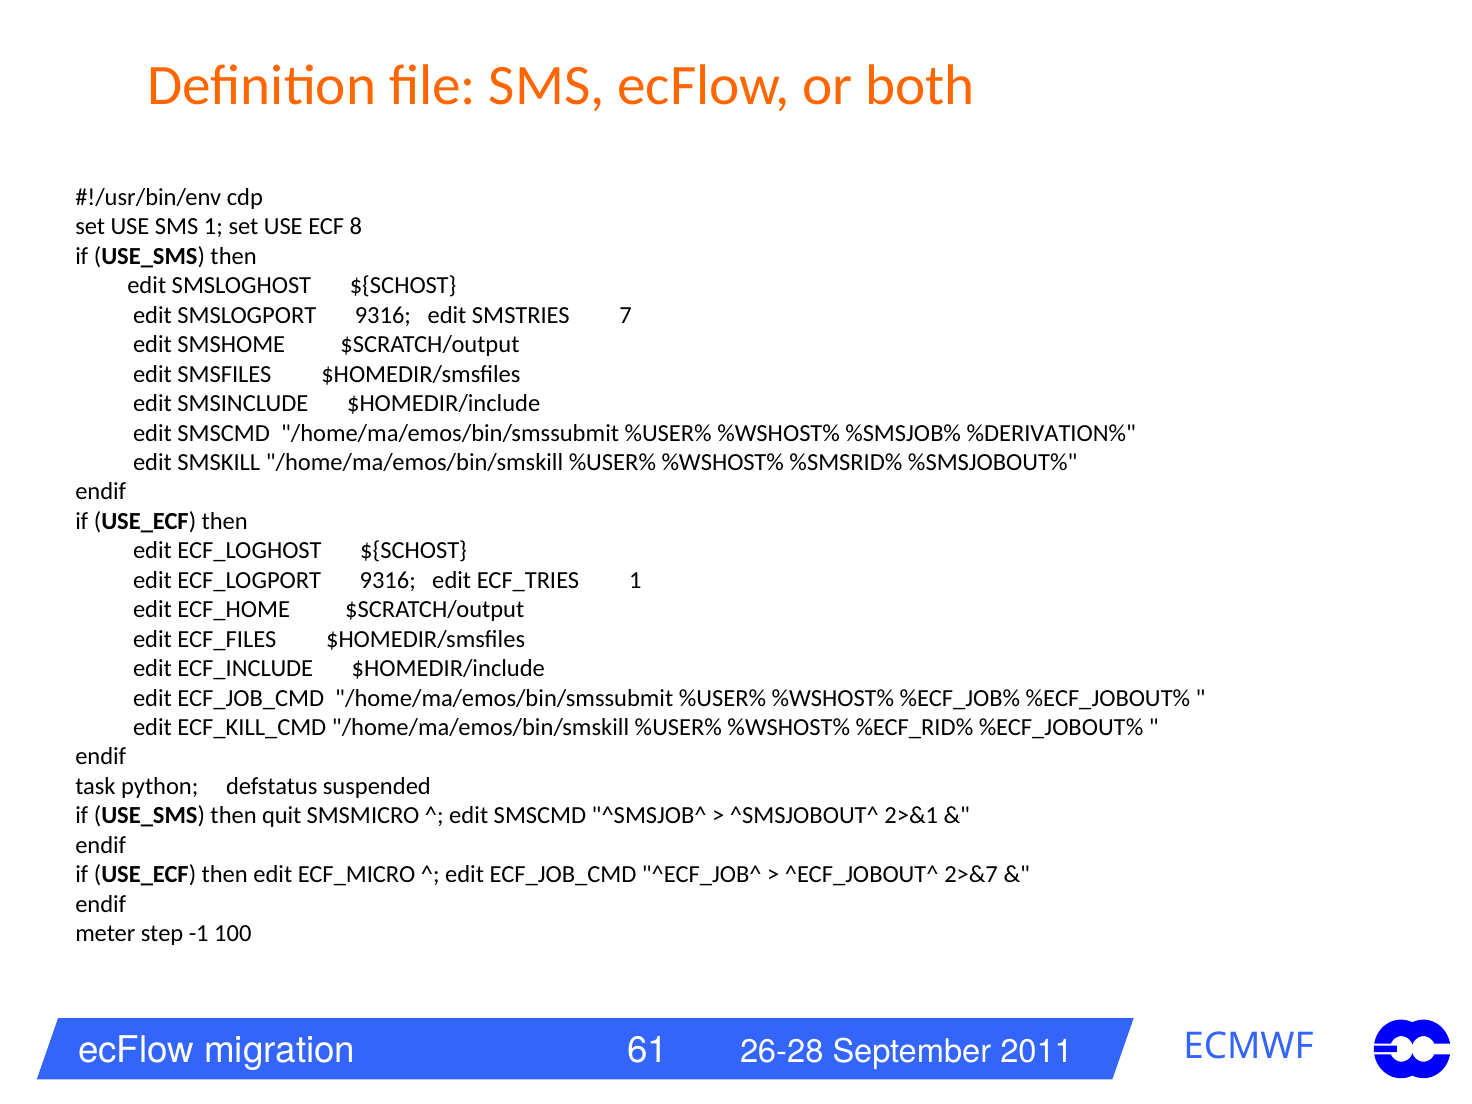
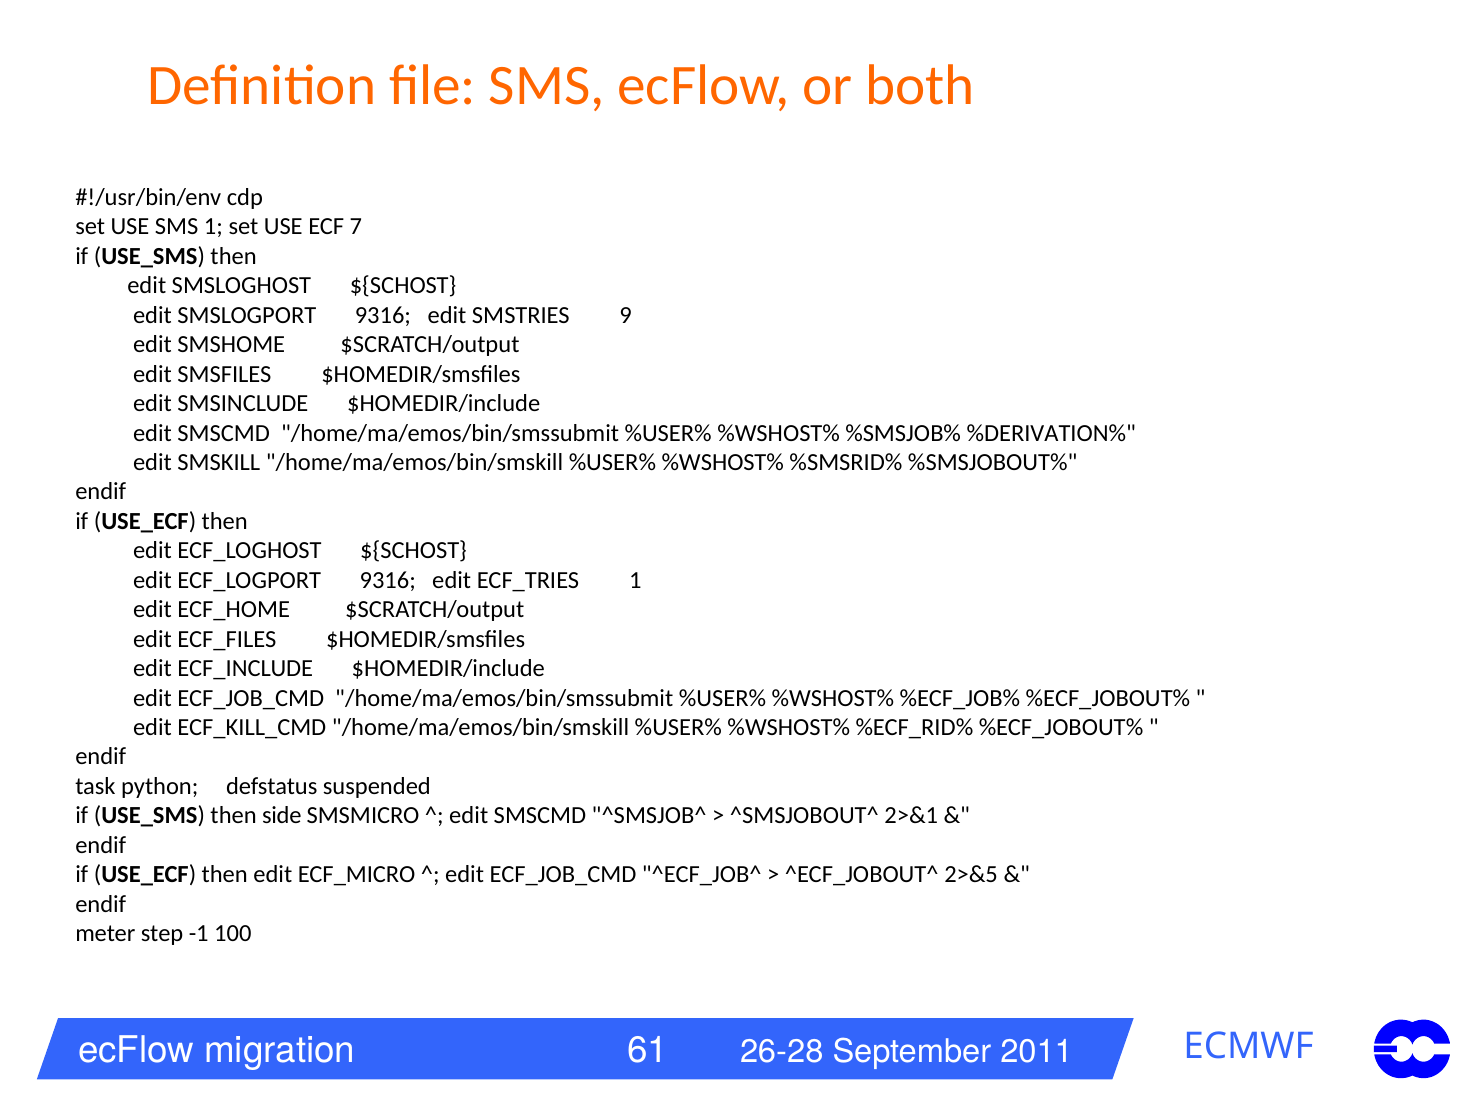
8: 8 -> 7 (356, 227)
7: 7 -> 9 (626, 315)
quit: quit -> side (282, 816)
2>&7: 2>&7 -> 2>&5 (971, 875)
